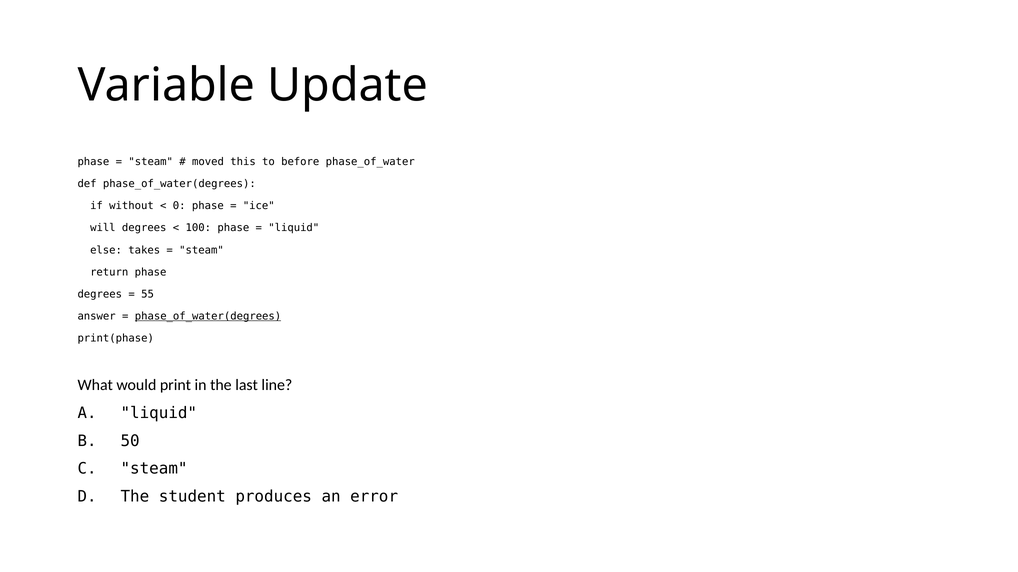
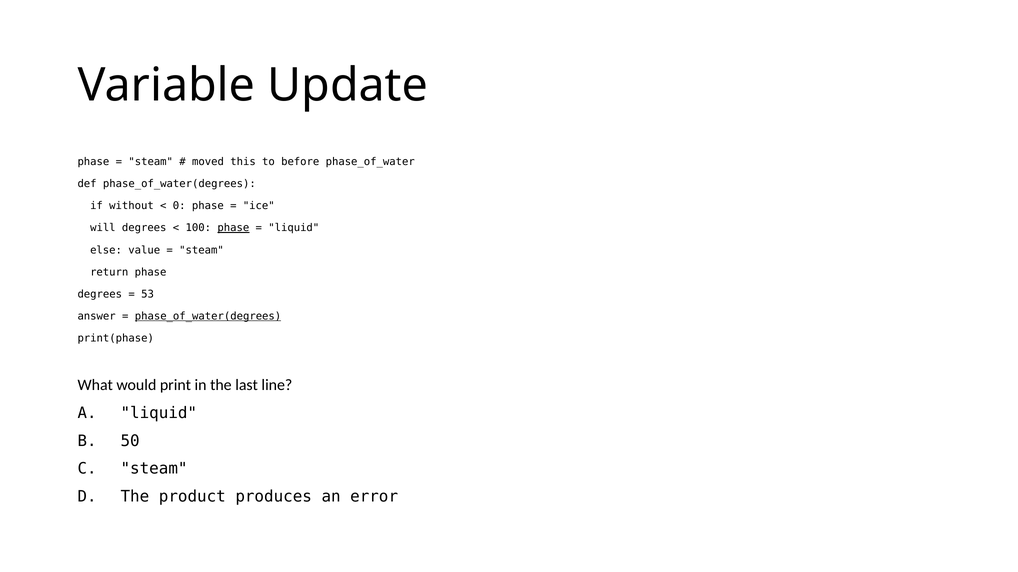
phase underline: none -> present (233, 228)
takes: takes -> value (144, 250)
55: 55 -> 53 (148, 294)
student: student -> product (192, 497)
